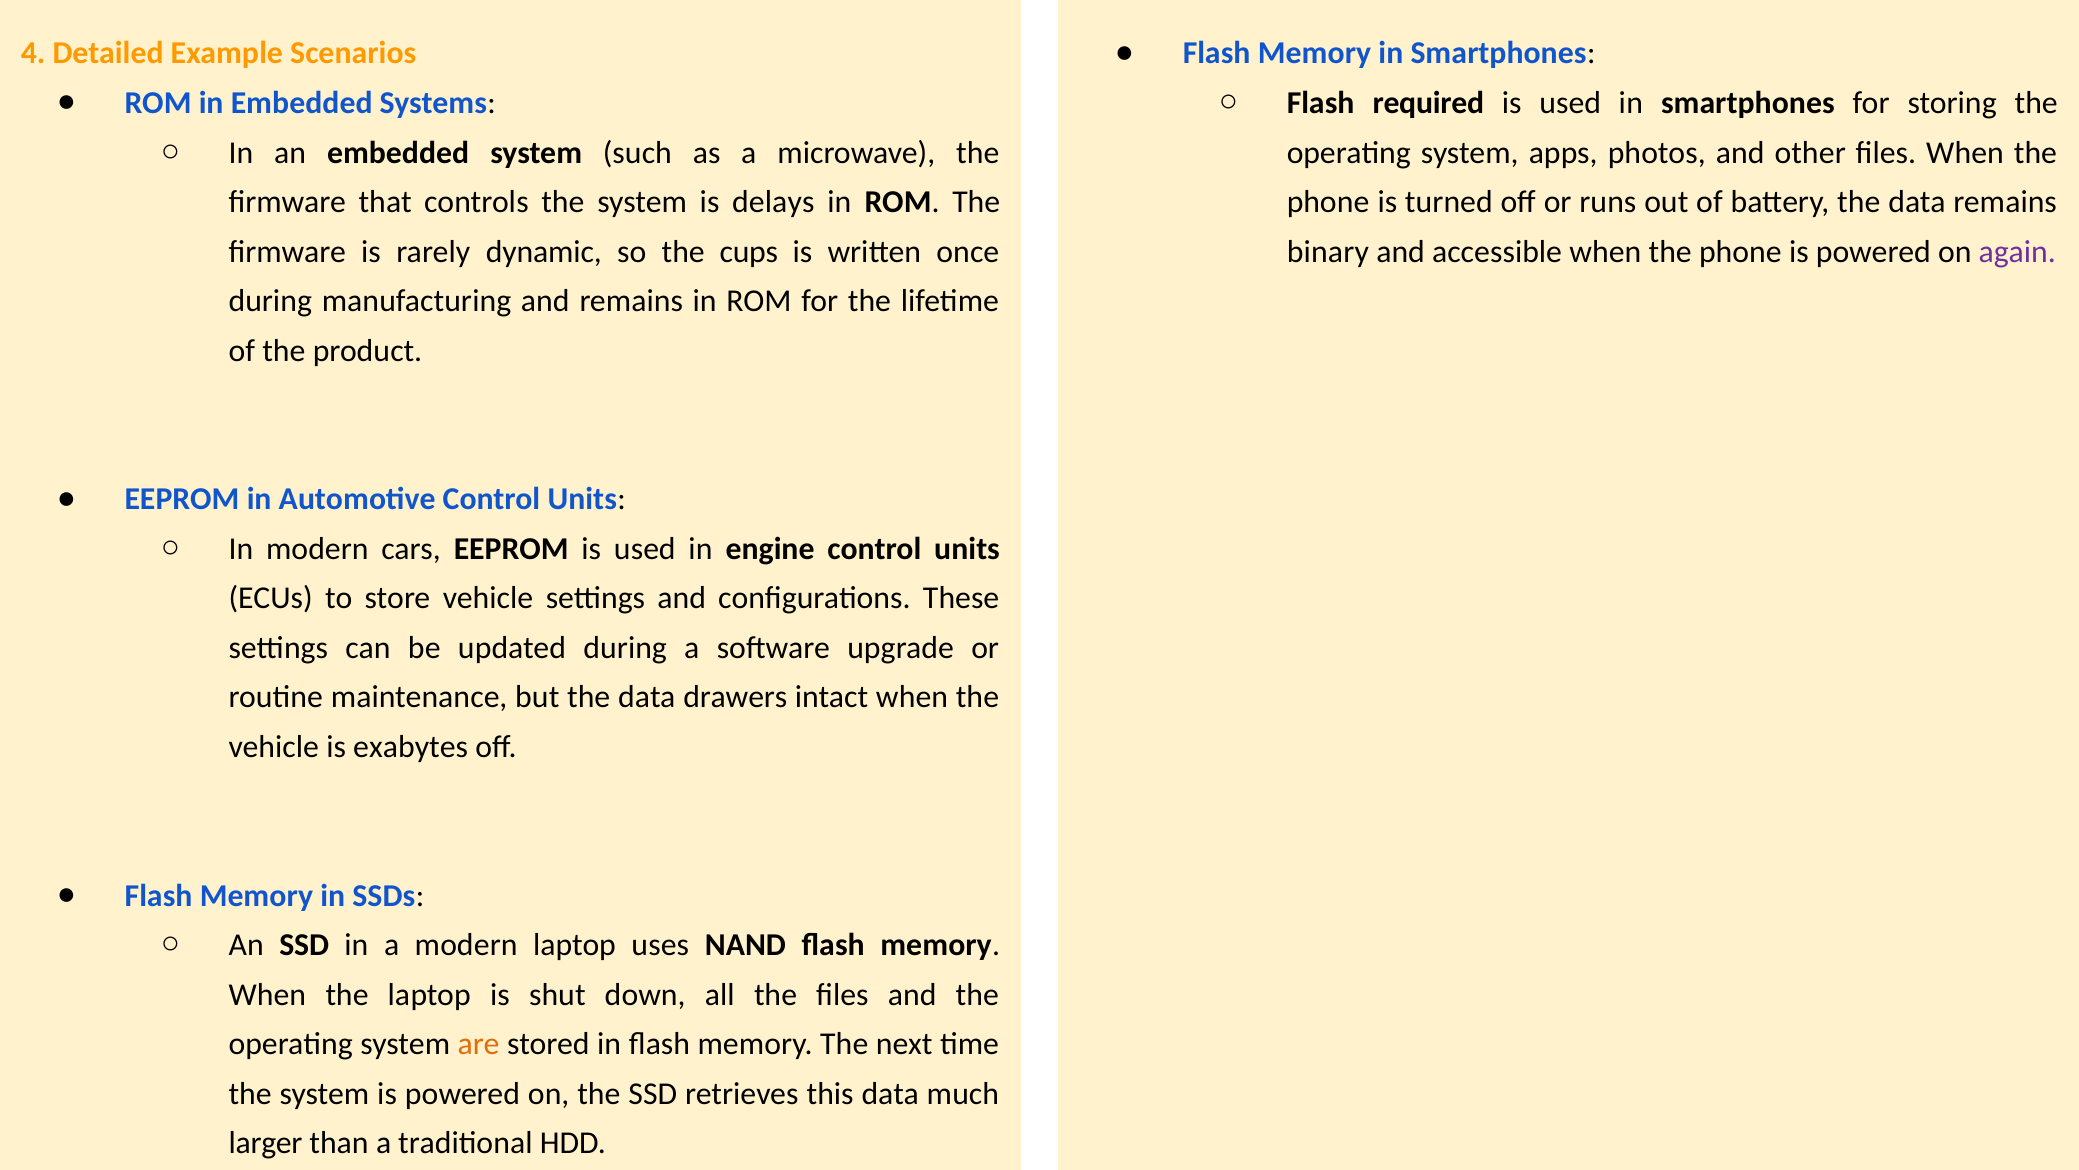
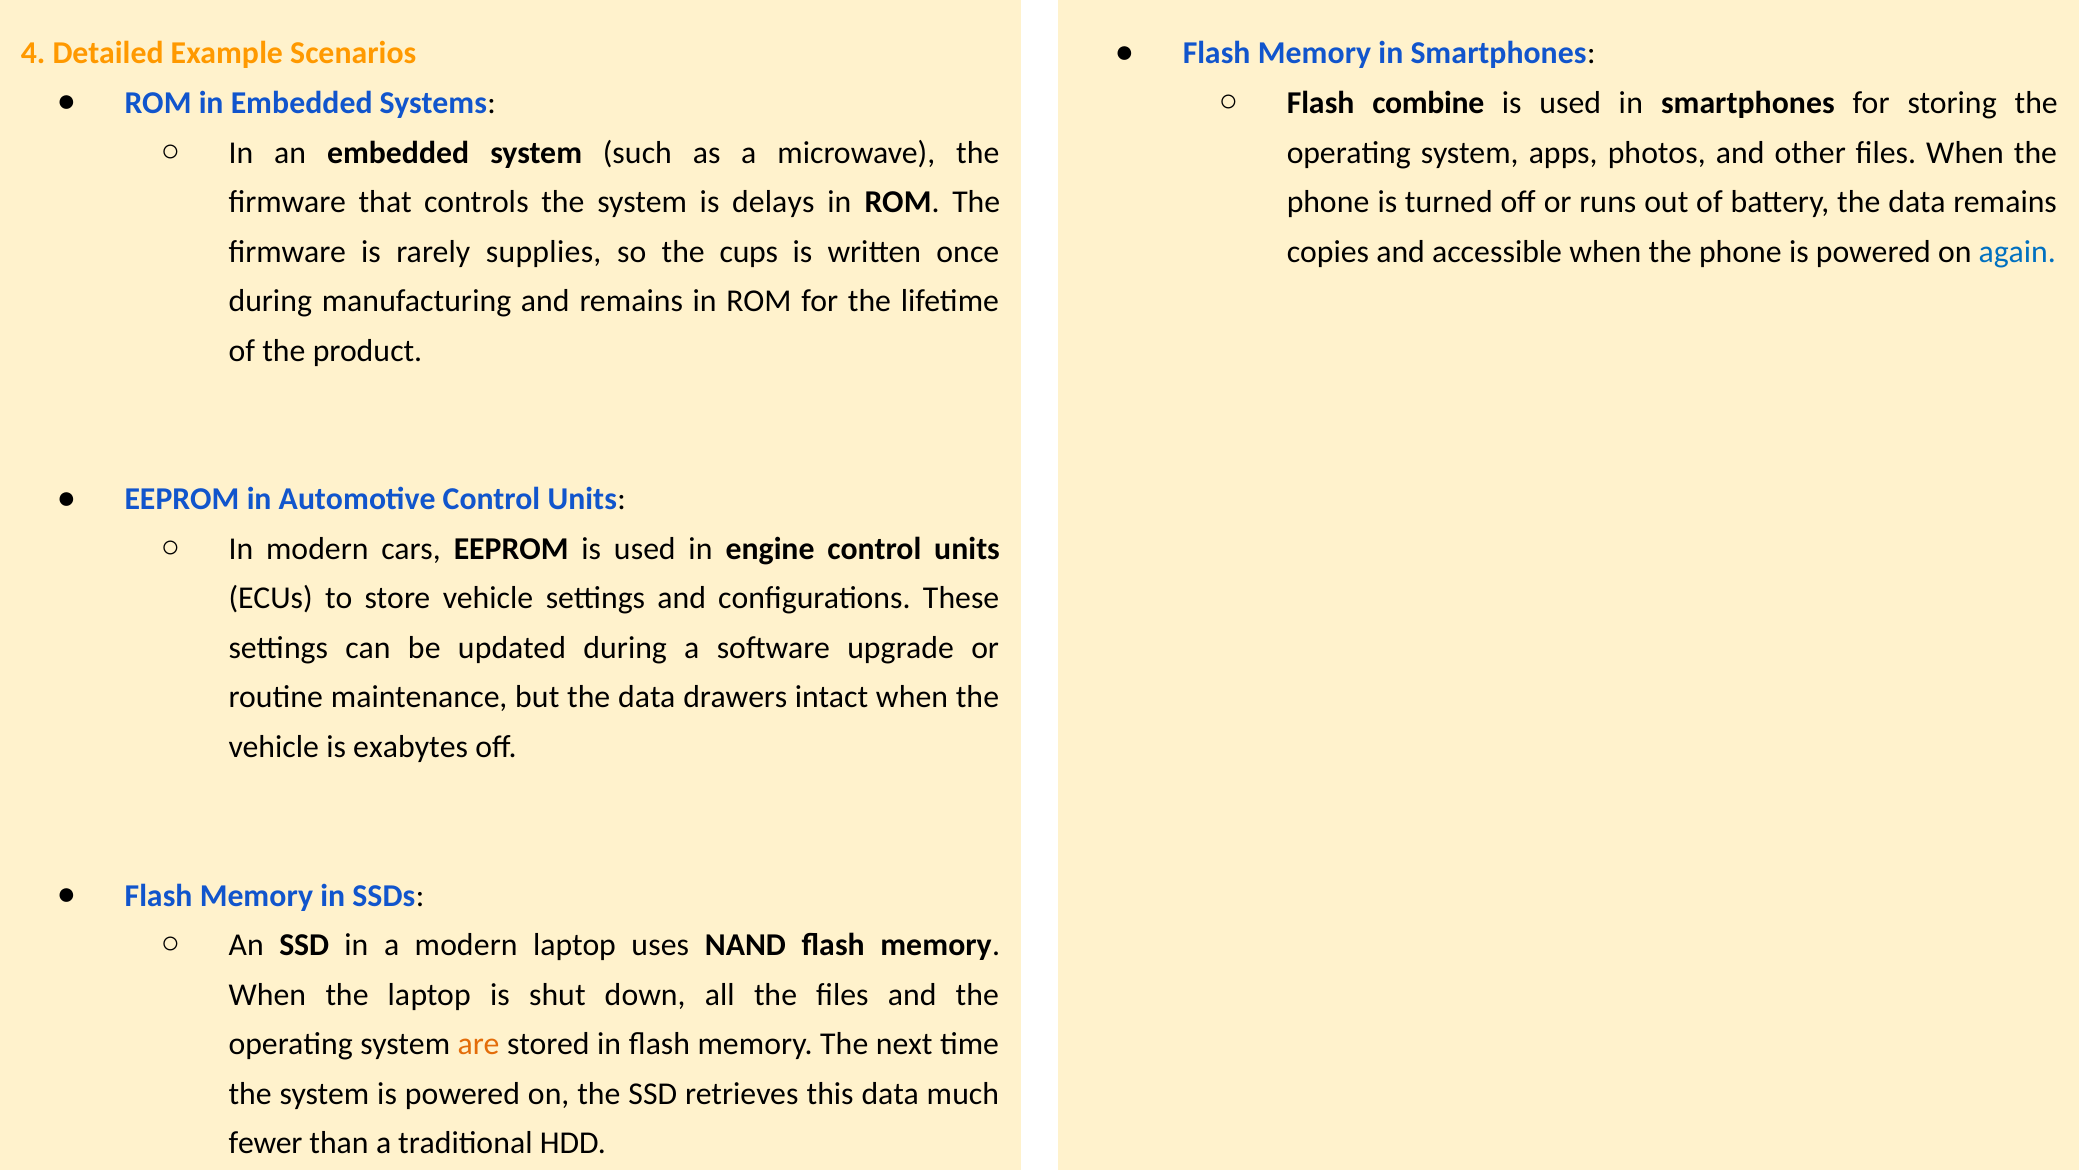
required: required -> combine (1428, 103)
dynamic: dynamic -> supplies (544, 252)
binary: binary -> copies (1328, 252)
again colour: purple -> blue (2017, 252)
larger: larger -> fewer (266, 1143)
